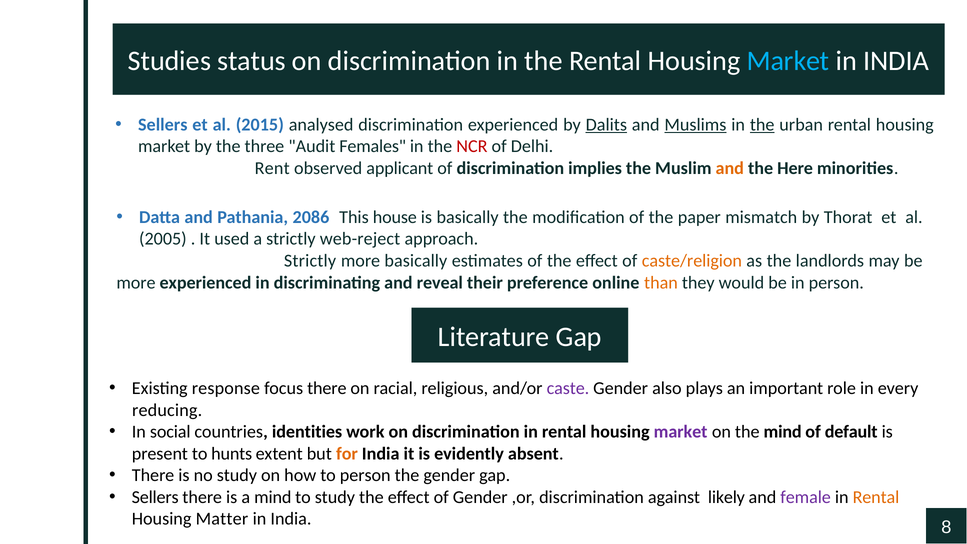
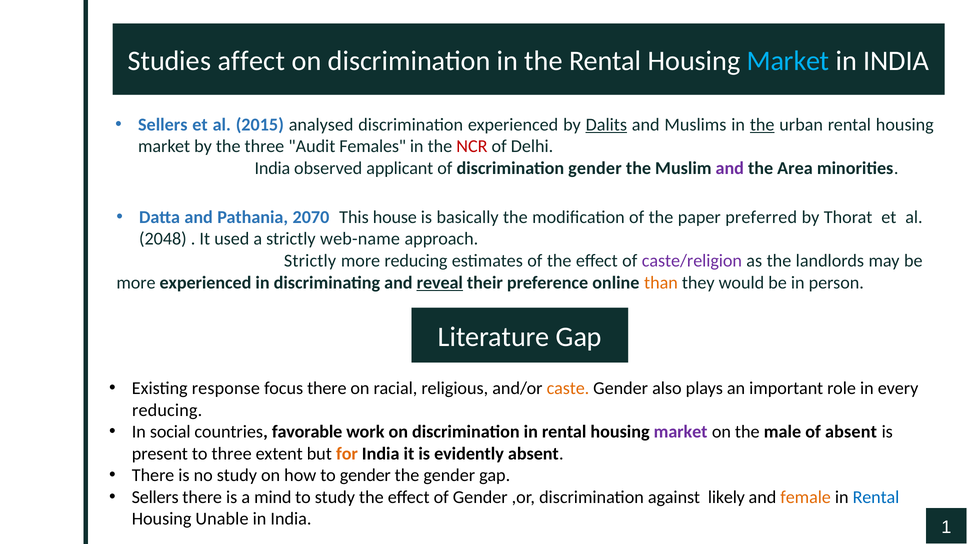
status: status -> affect (251, 61)
Muslims underline: present -> none (695, 125)
Rent: Rent -> India (272, 168)
discrimination implies: implies -> gender (595, 168)
and colour: orange -> purple (730, 168)
Here: Here -> Area (795, 168)
2086: 2086 -> 2070 (311, 217)
mismatch: mismatch -> preferred (761, 217)
2005: 2005 -> 2048 (163, 239)
web-reject: web-reject -> web-name (360, 239)
more basically: basically -> reducing (416, 261)
caste/religion colour: orange -> purple (692, 261)
reveal underline: none -> present (440, 282)
caste colour: purple -> orange (568, 388)
identities: identities -> favorable (307, 432)
the mind: mind -> male (782, 432)
of default: default -> absent (851, 432)
to hunts: hunts -> three (232, 454)
to person: person -> gender (365, 475)
female colour: purple -> orange (806, 497)
Rental colour: orange -> blue (876, 497)
Matter: Matter -> Unable (222, 519)
8: 8 -> 1 (946, 527)
